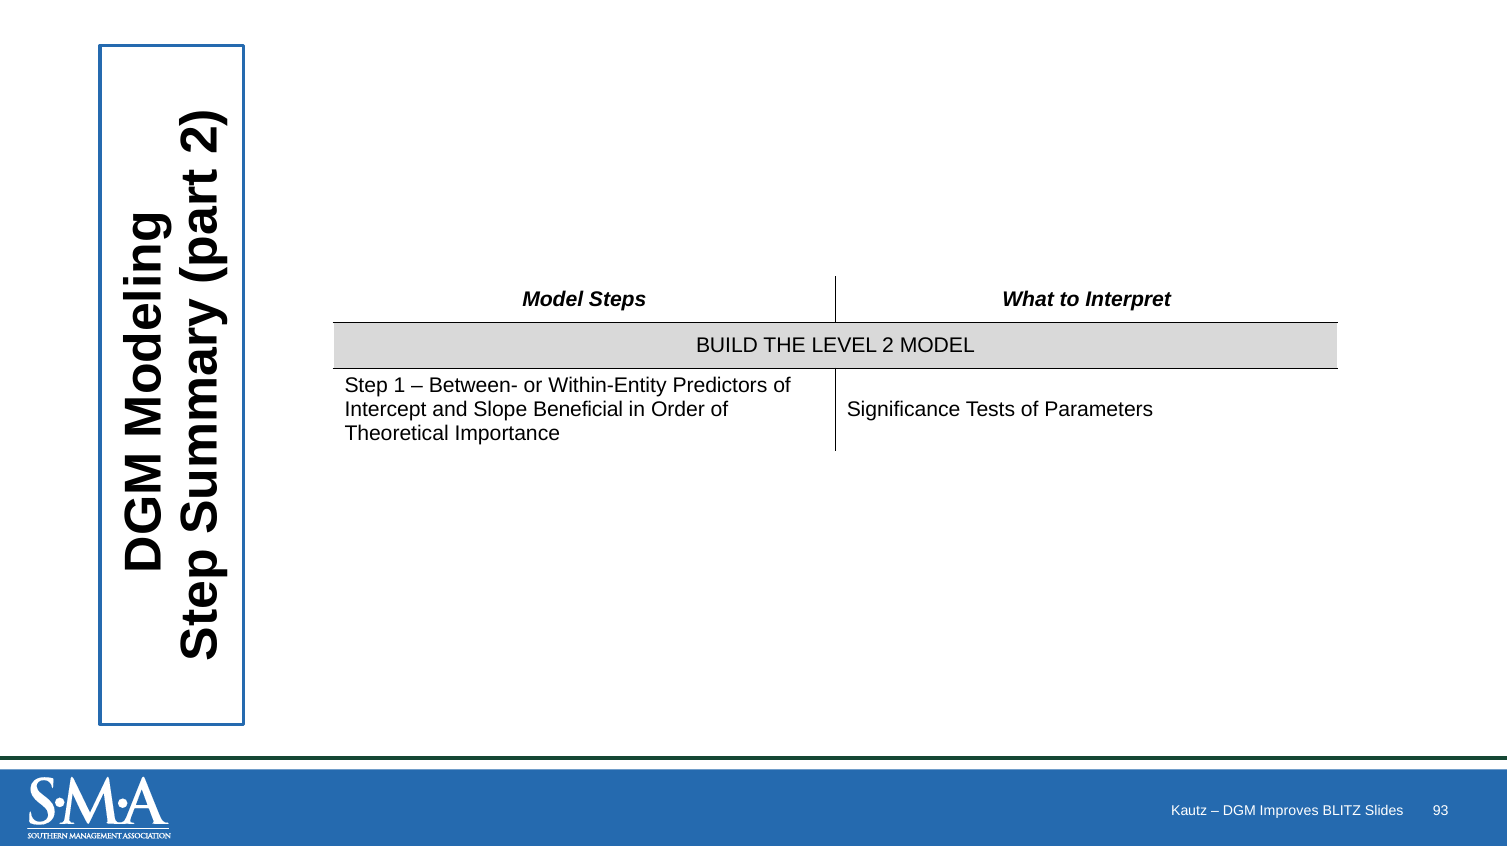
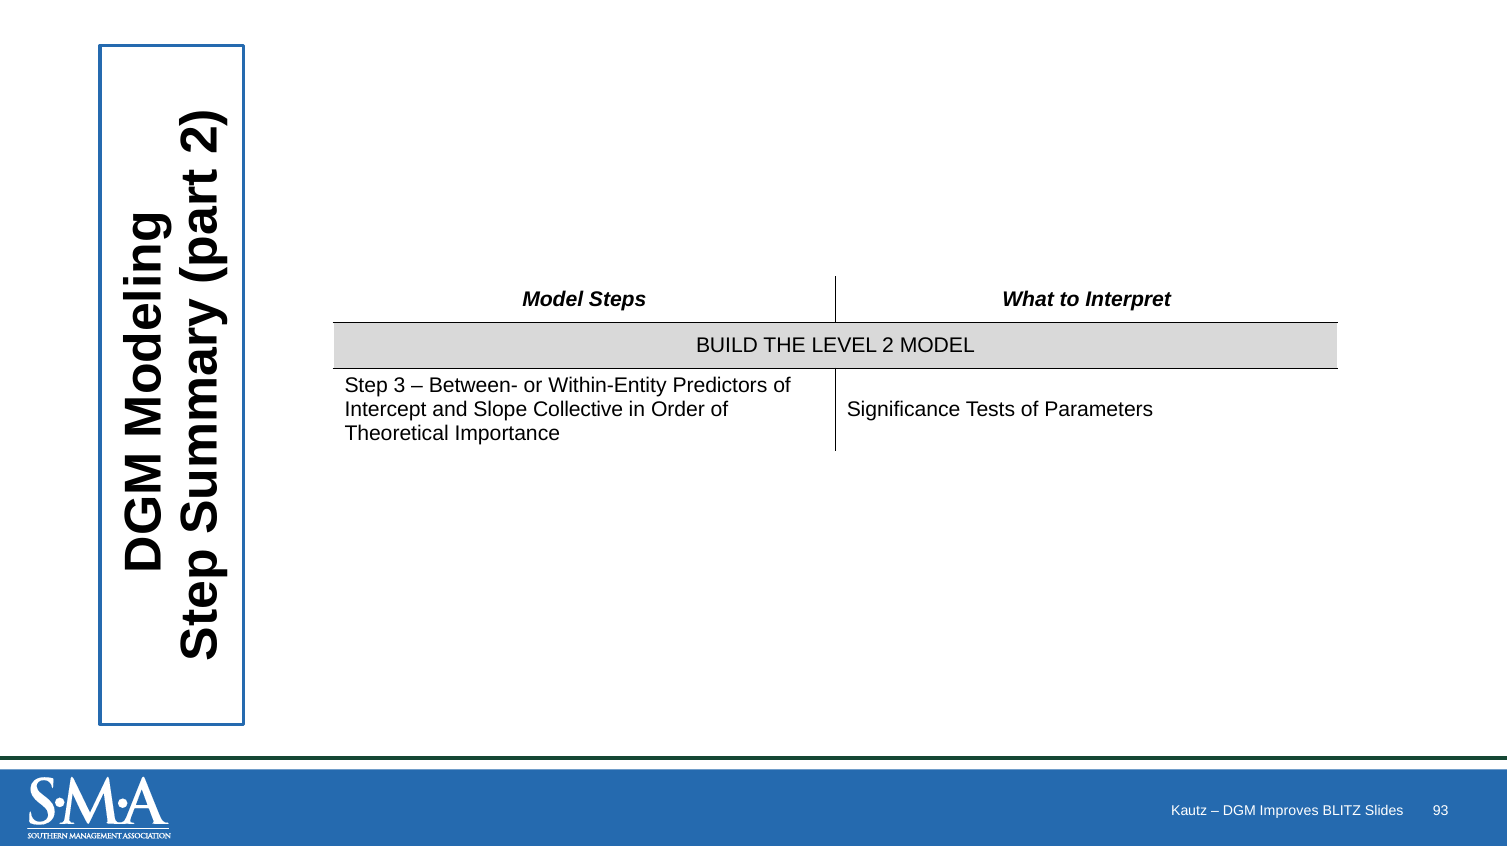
1: 1 -> 3 (400, 386)
Beneficial: Beneficial -> Collective (578, 410)
